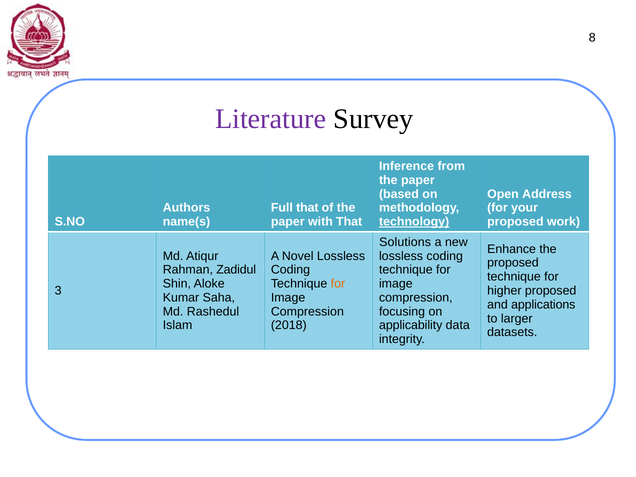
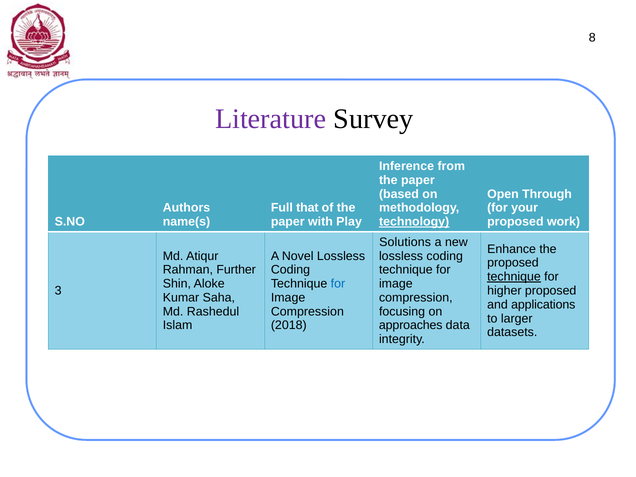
Address: Address -> Through (547, 194)
with That: That -> Play (349, 222)
Zadidul: Zadidul -> Further (236, 270)
technique underline: none -> present (514, 277)
for colour: orange -> blue (338, 284)
applicability: applicability -> approaches (411, 325)
